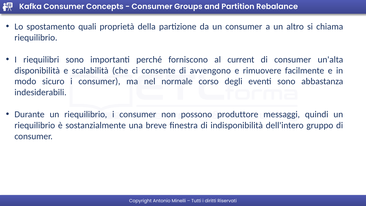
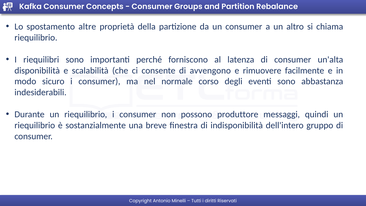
quali: quali -> altre (87, 27)
current: current -> latenza (241, 59)
